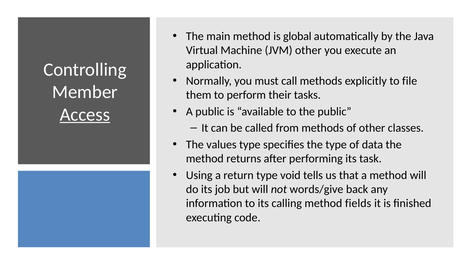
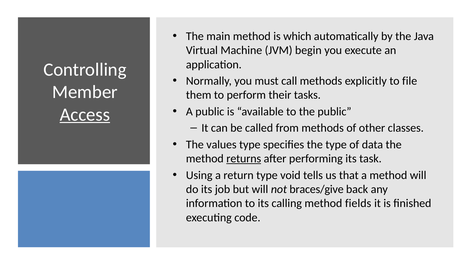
global: global -> which (297, 36)
JVM other: other -> begin (308, 50)
returns underline: none -> present (244, 159)
words/give: words/give -> braces/give (317, 189)
